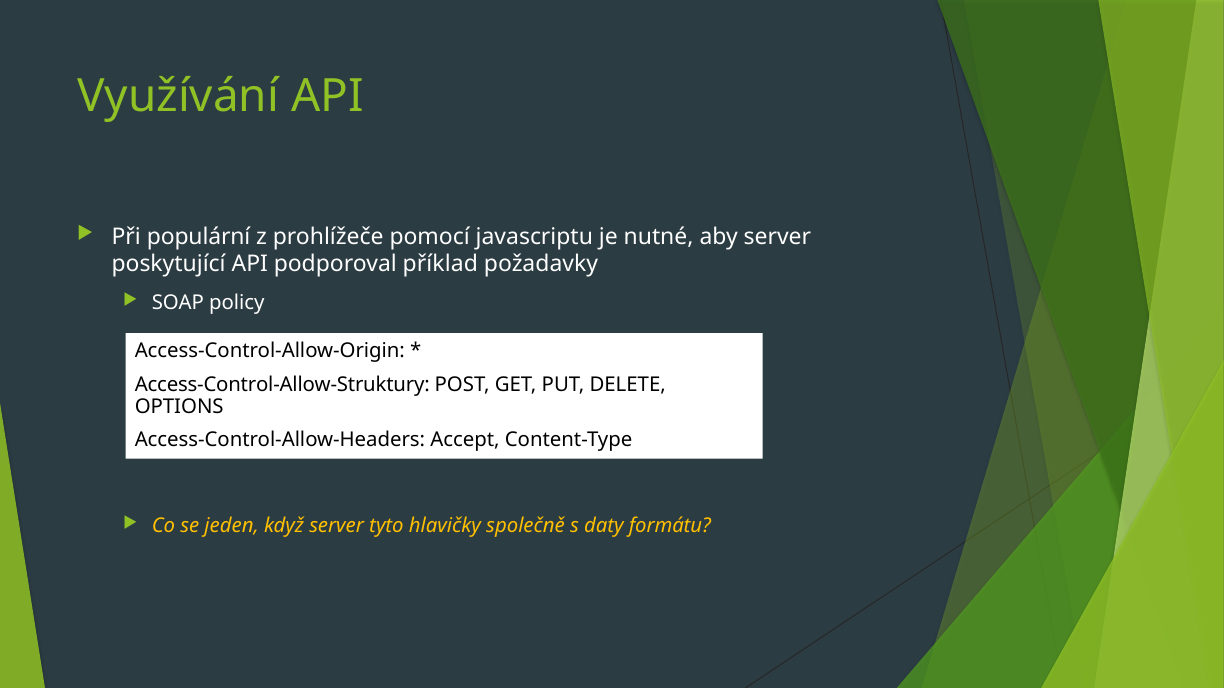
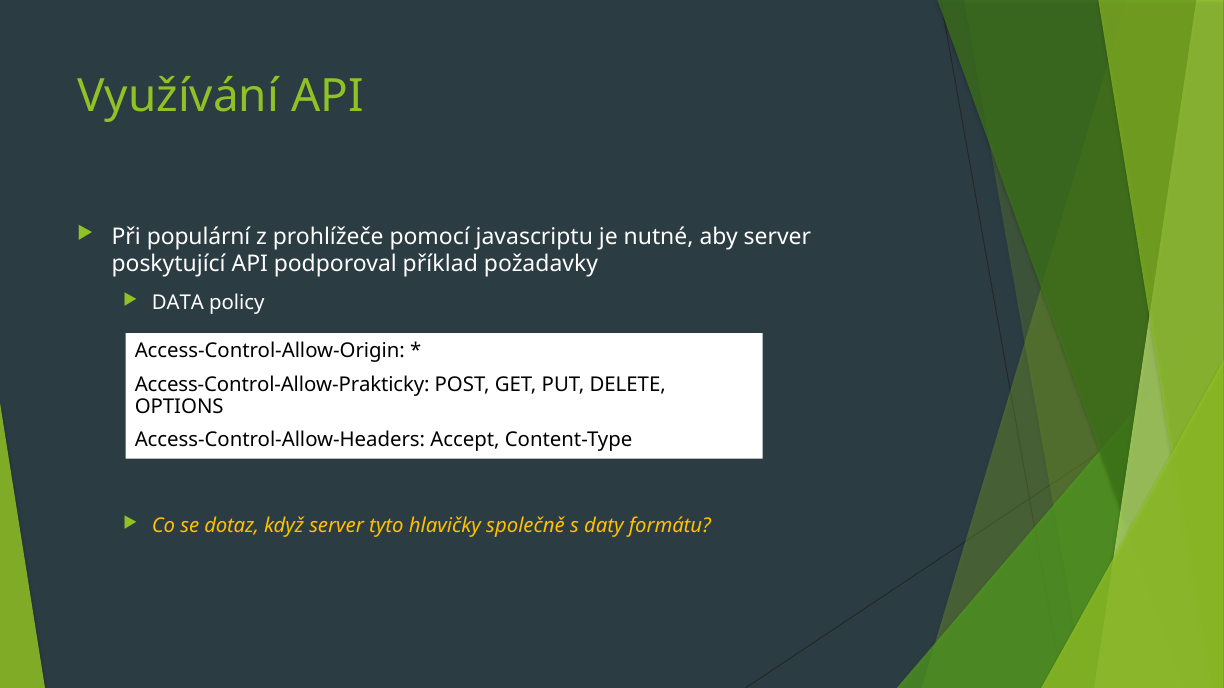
SOAP: SOAP -> DATA (178, 303)
Access-Control-Allow-Struktury: Access-Control-Allow-Struktury -> Access-Control-Allow-Prakticky (282, 385)
jeden: jeden -> dotaz (232, 526)
